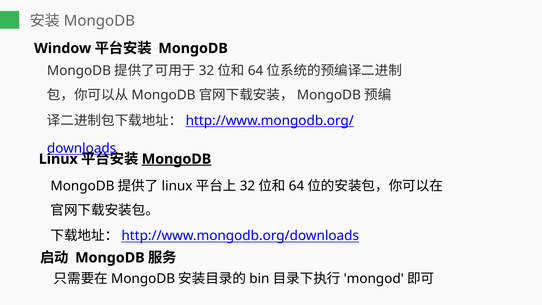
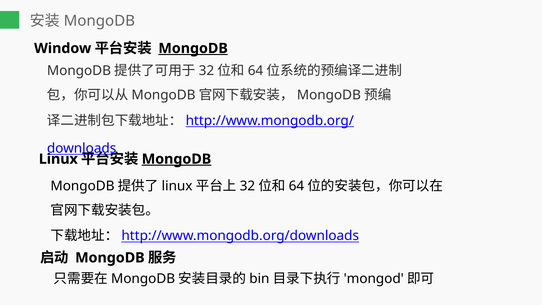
MongoDB underline: none -> present (193, 48)
